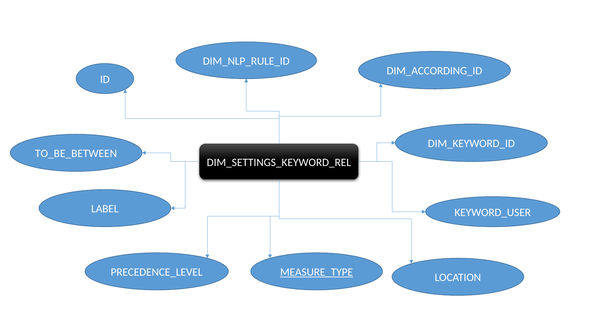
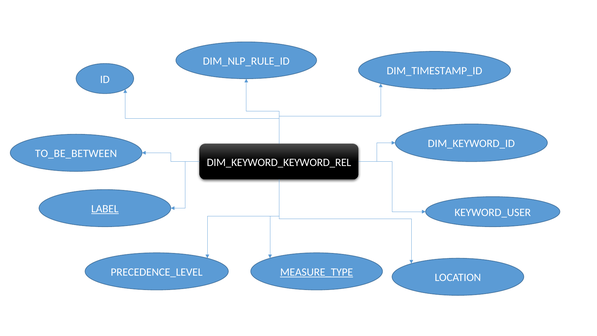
DIM_ACCORDING_ID: DIM_ACCORDING_ID -> DIM_TIMESTAMP_ID (434, 71)
DIM_SETTINGS_KEYWORD_REL: DIM_SETTINGS_KEYWORD_REL -> DIM_KEYWORD_KEYWORD_REL (279, 162)
LABEL underline: none -> present (105, 209)
